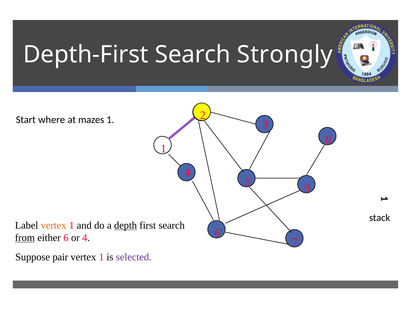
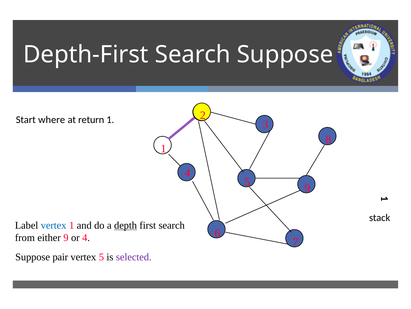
Search Strongly: Strongly -> Suppose (285, 54)
mazes: mazes -> return (91, 120)
vertex colour: orange -> blue (54, 225)
from underline: present -> none (25, 237)
either 6: 6 -> 9 (66, 237)
1: 1 -> 5 (101, 257)
